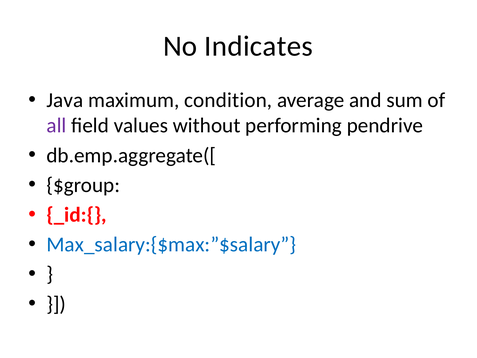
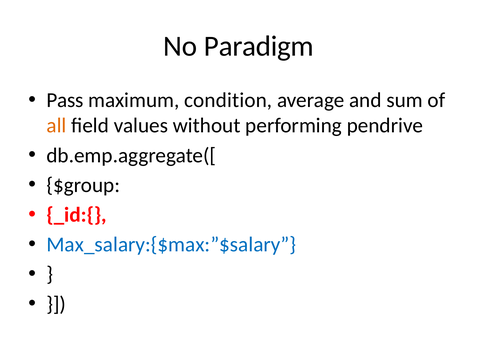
Indicates: Indicates -> Paradigm (259, 46)
Java: Java -> Pass (65, 100)
all colour: purple -> orange (56, 126)
